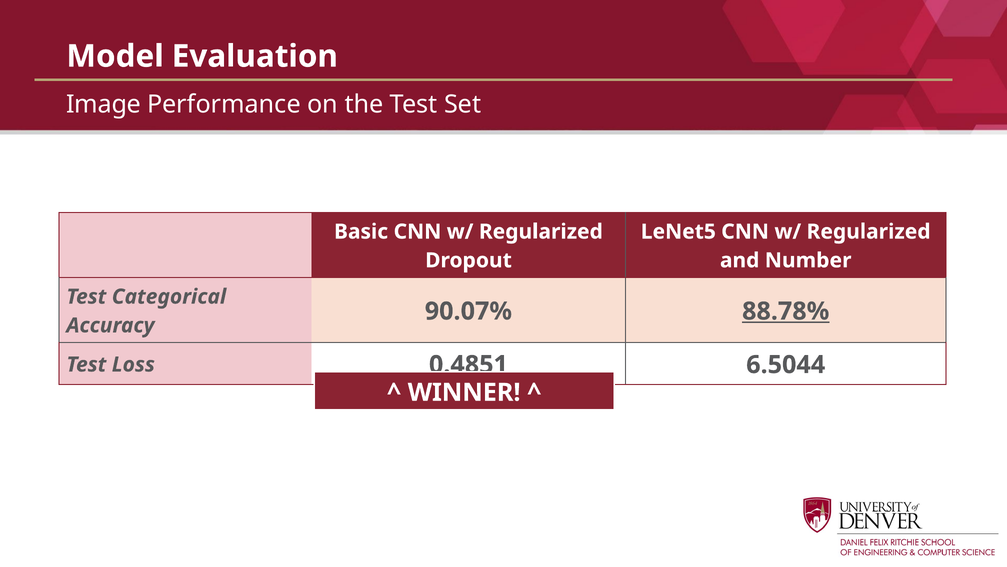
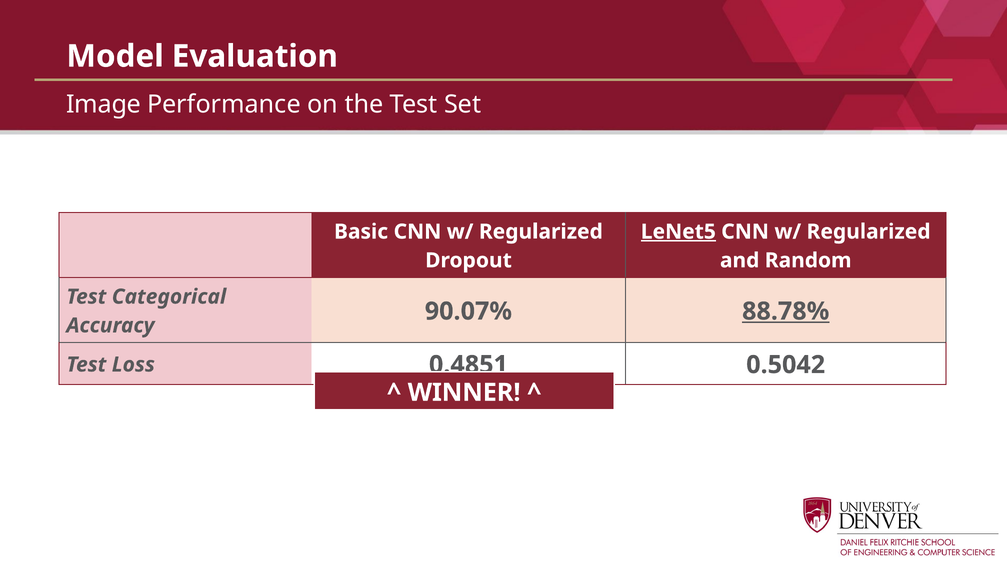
LeNet5 underline: none -> present (678, 231)
Number: Number -> Random (808, 260)
6.5044: 6.5044 -> 0.5042 (786, 364)
